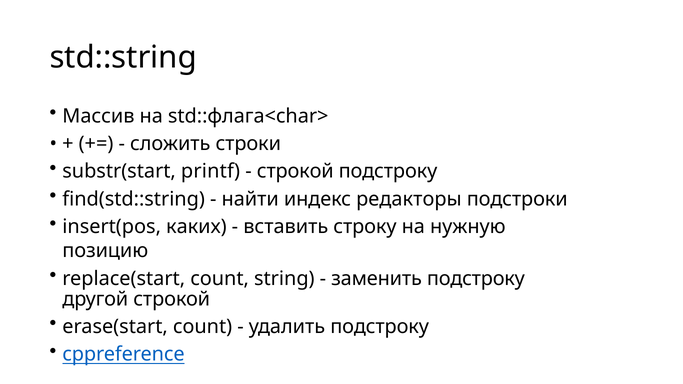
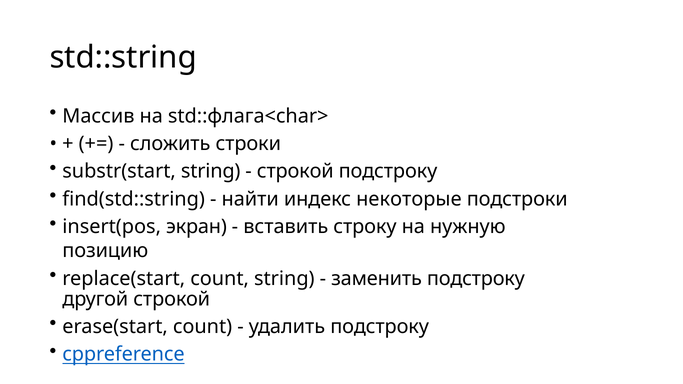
substr(start printf: printf -> string (211, 172)
редакторы: редакторы -> некоторые (409, 199)
каких: каких -> экран (196, 227)
